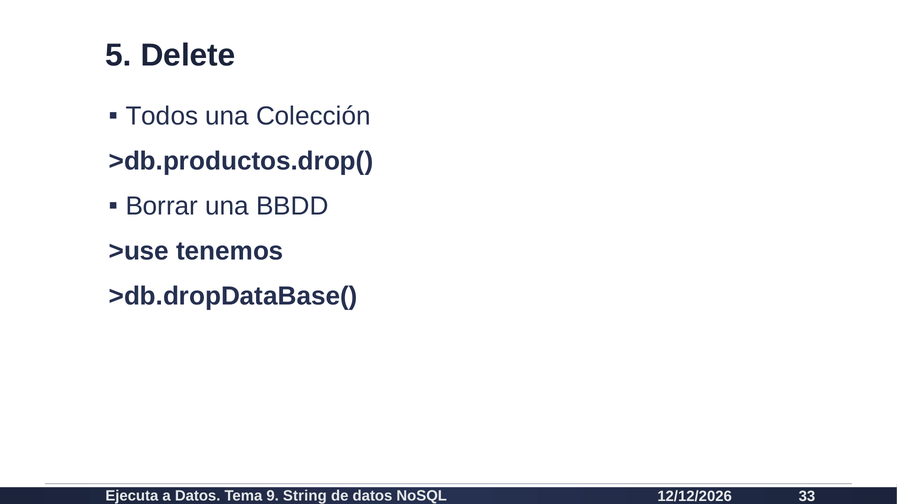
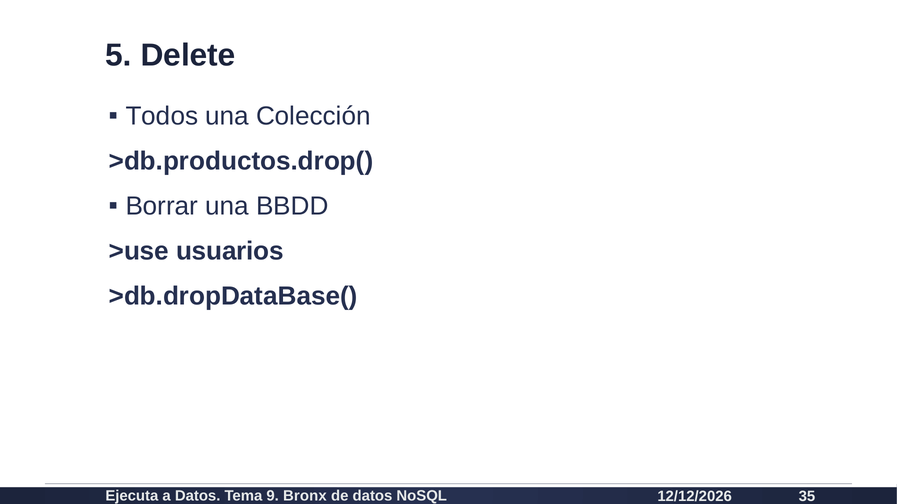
tenemos: tenemos -> usuarios (230, 252)
String: String -> Bronx (305, 496)
33: 33 -> 35 (807, 497)
